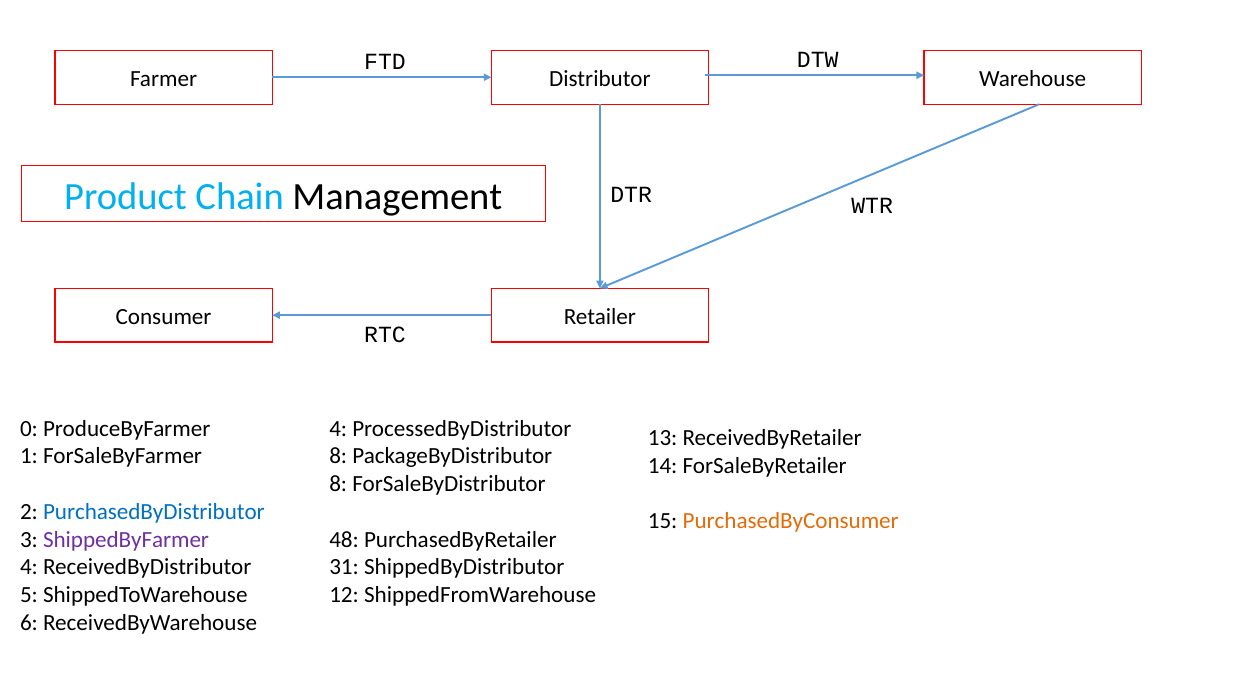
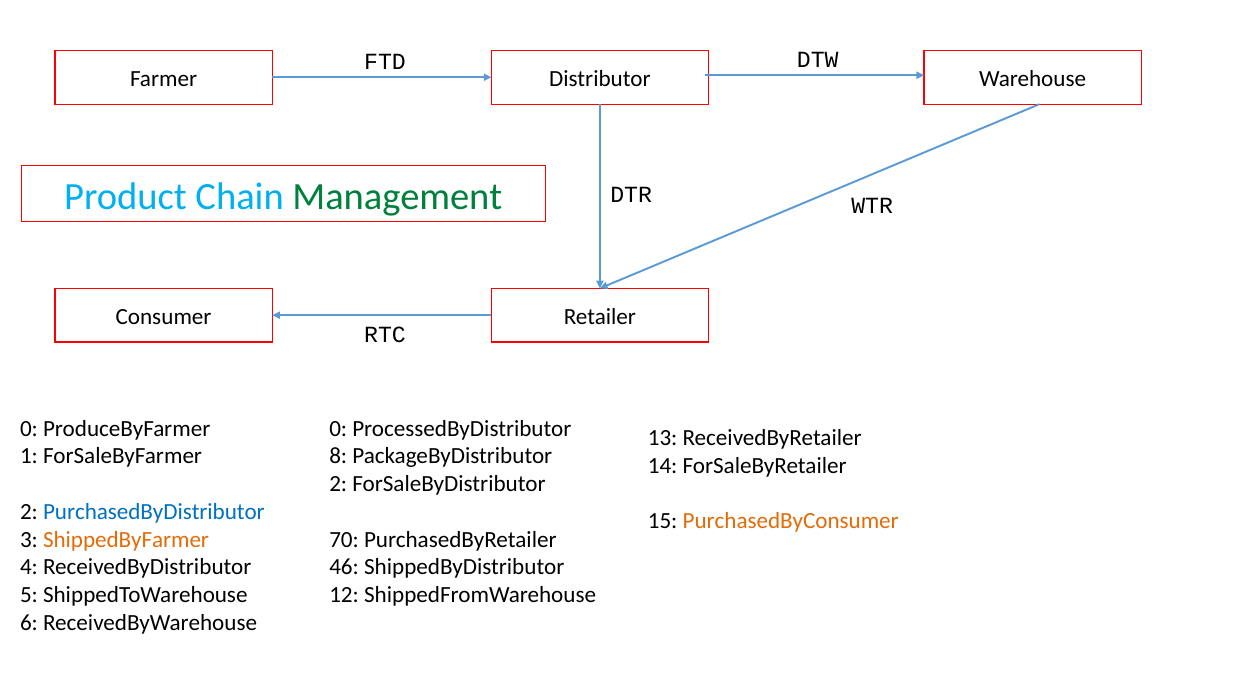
Management colour: black -> green (397, 196)
4: 4 -> 0 (338, 428)
8: 8 -> 2 (338, 484)
ShippedByFarmer colour: purple -> orange (126, 540)
48: 48 -> 70 (344, 540)
31: 31 -> 46 (344, 567)
